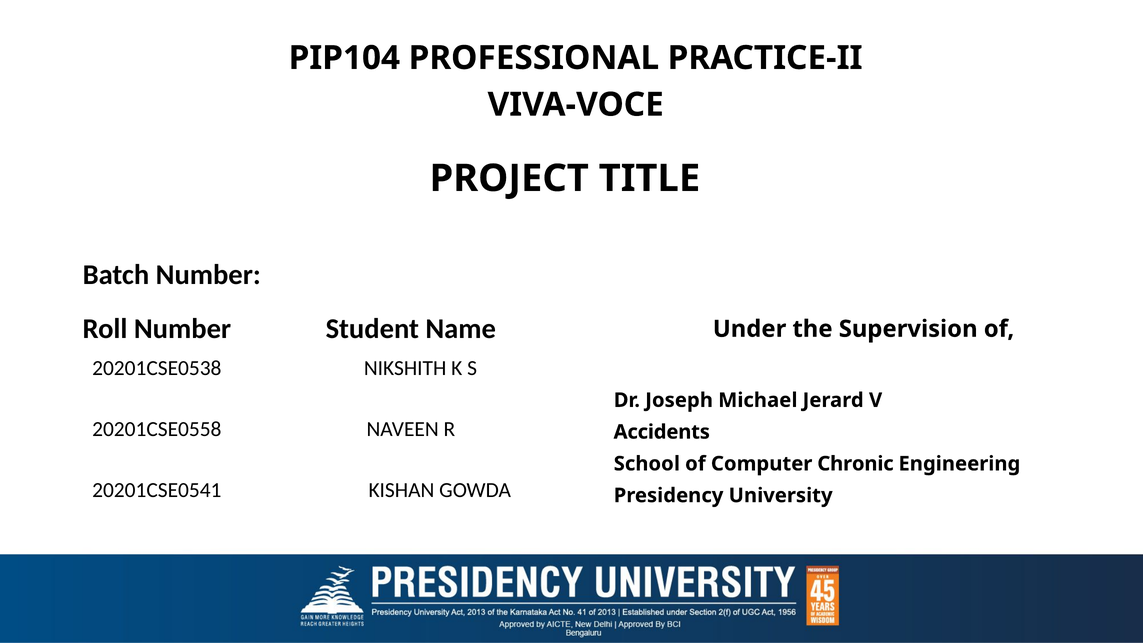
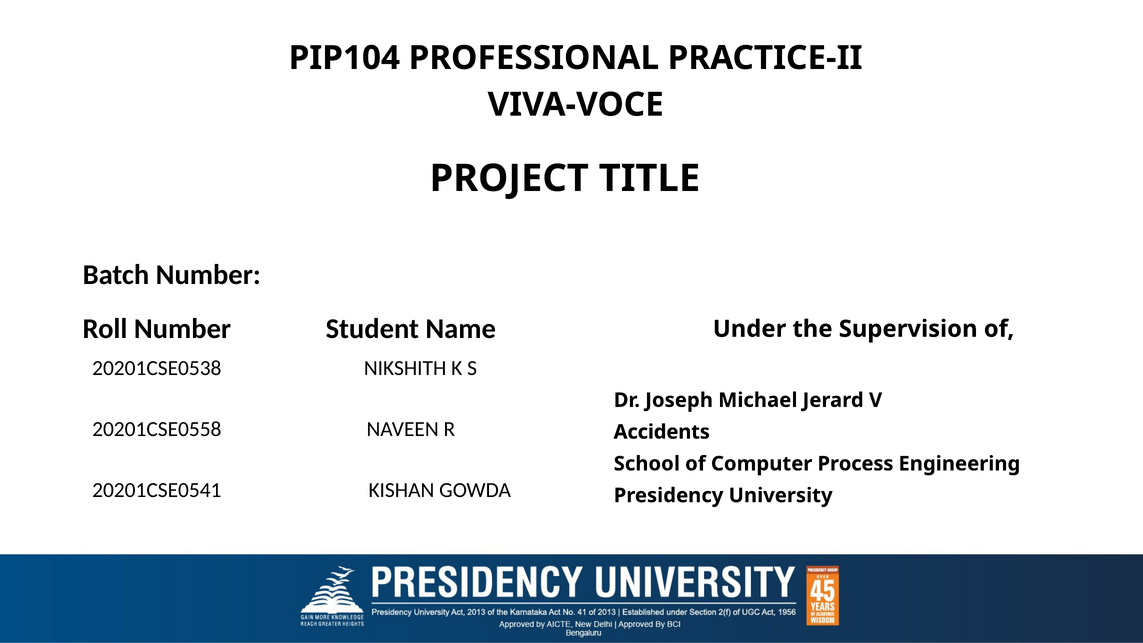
Chronic: Chronic -> Process (855, 464)
